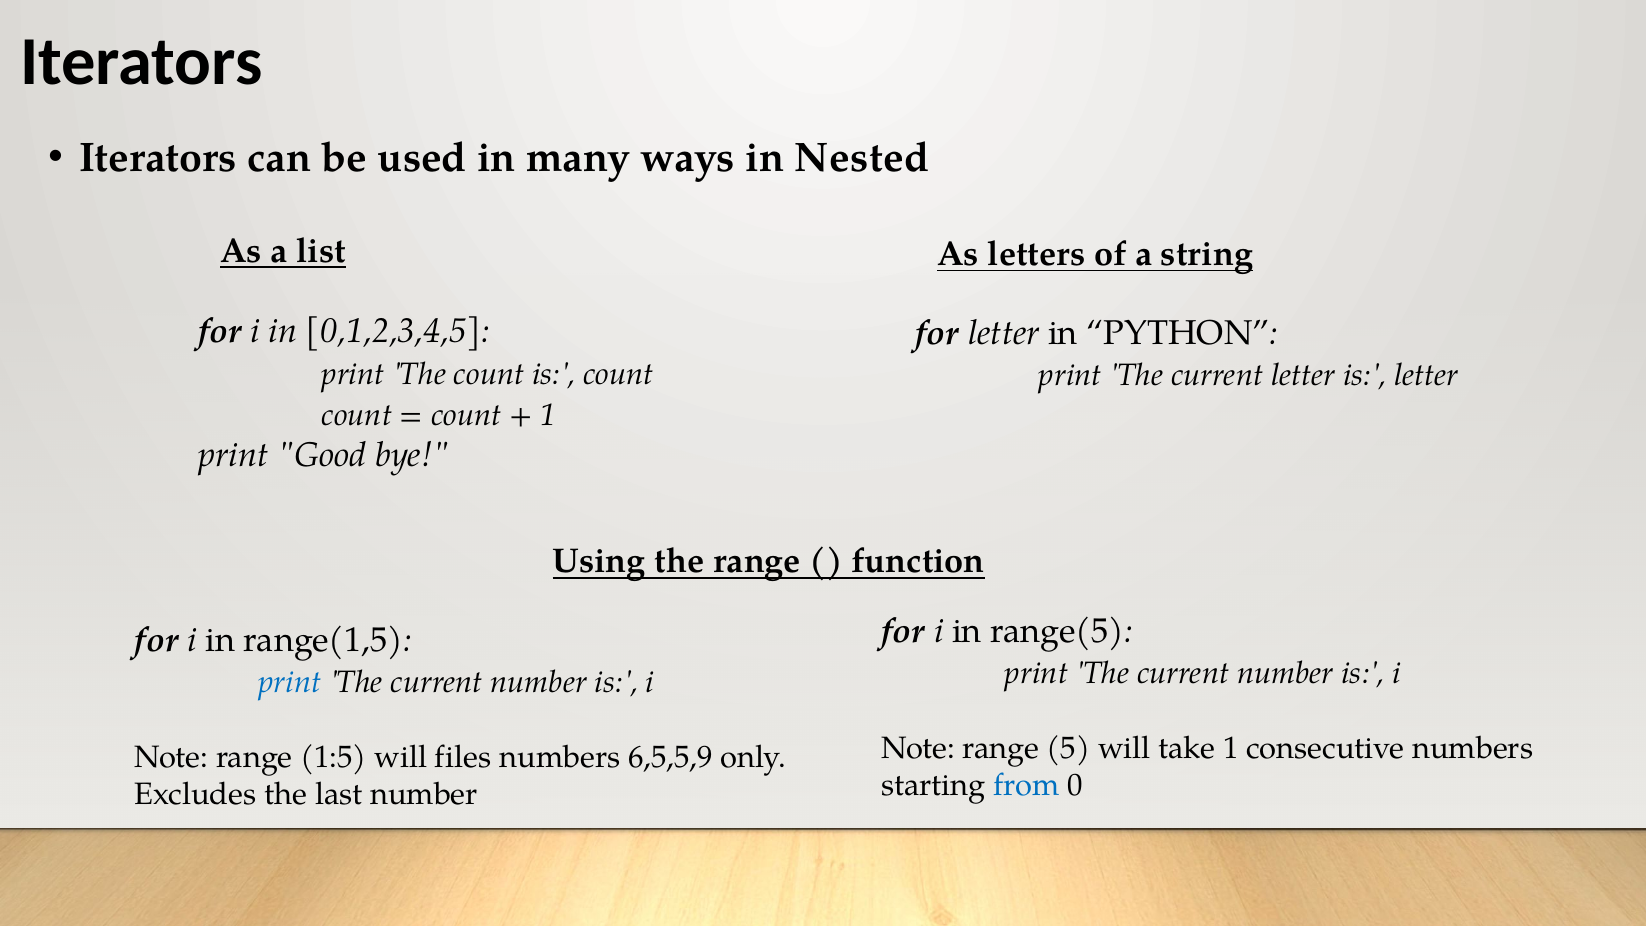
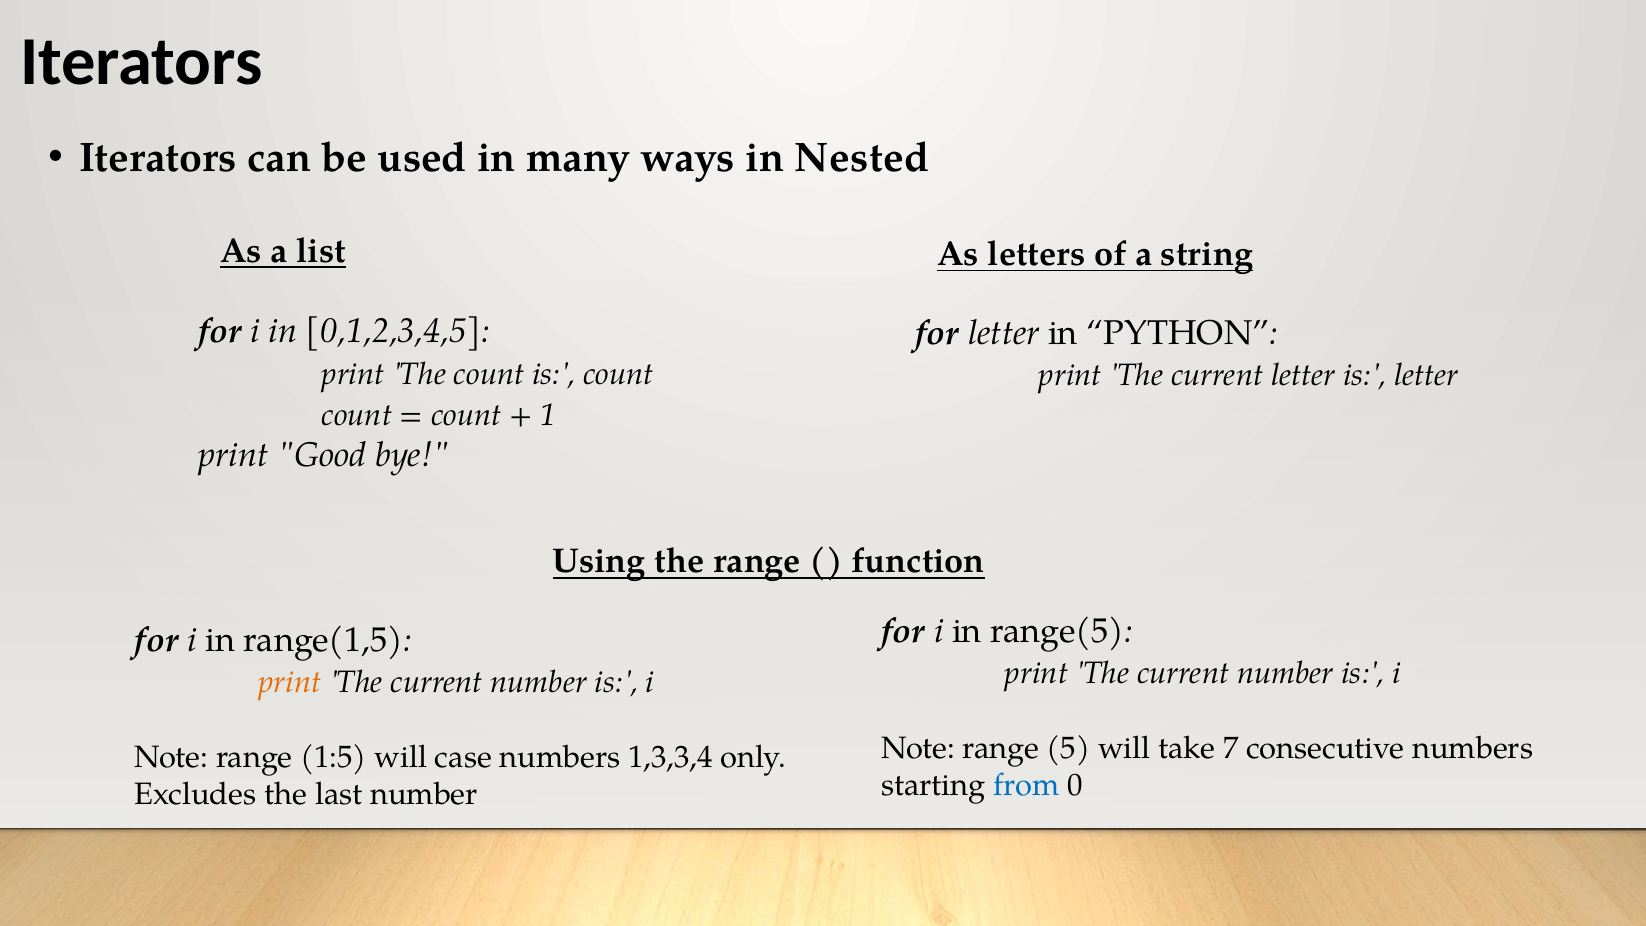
print colour: blue -> orange (290, 683)
take 1: 1 -> 7 (1231, 748)
files: files -> case (463, 757)
6,5,5,9: 6,5,5,9 -> 1,3,3,4 (671, 757)
